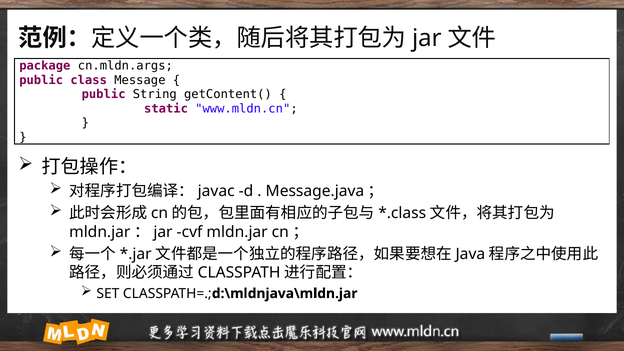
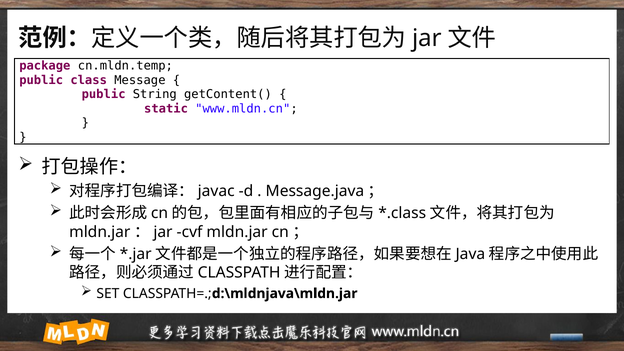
cn.mldn.args: cn.mldn.args -> cn.mldn.temp (125, 66)
